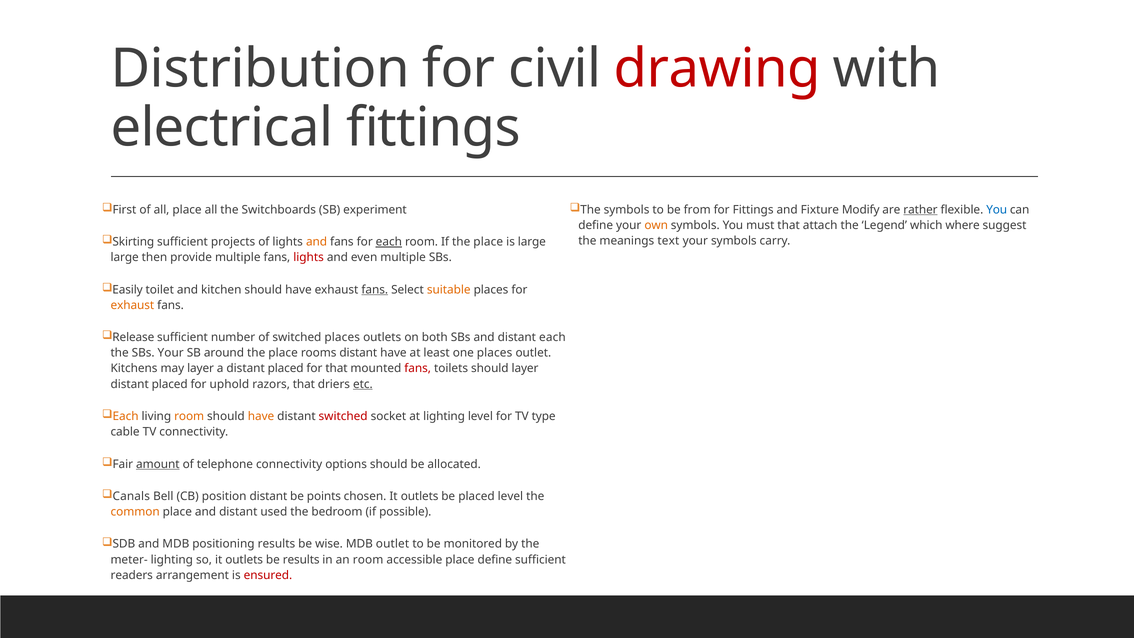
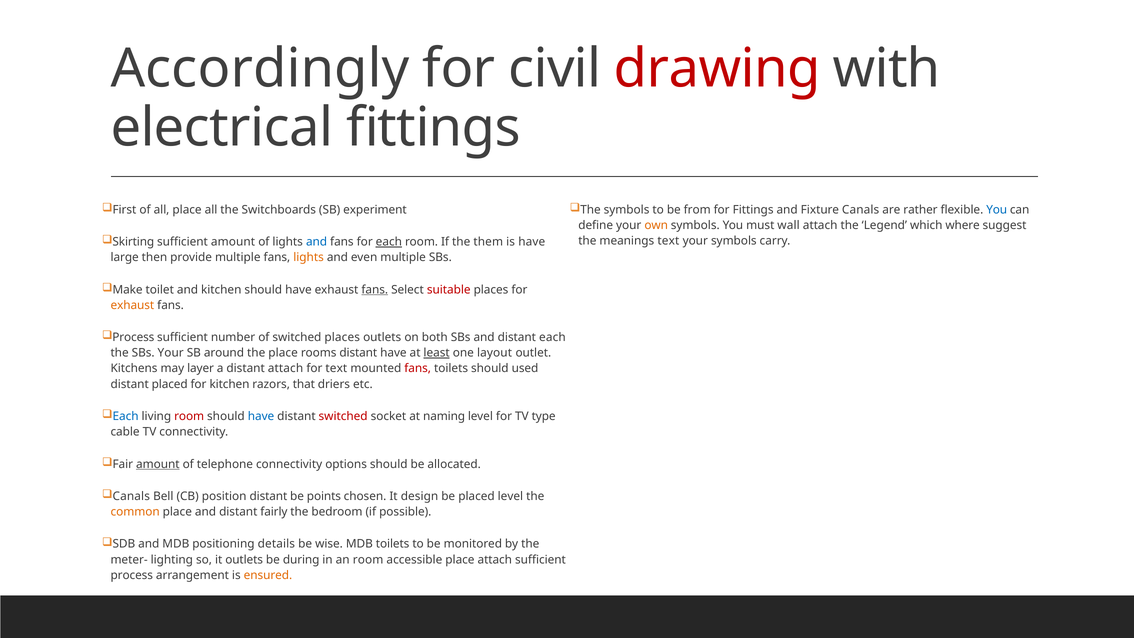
Distribution: Distribution -> Accordingly (260, 69)
Fixture Modify: Modify -> Canals (861, 210)
rather underline: present -> none (920, 210)
must that: that -> wall (789, 225)
sufficient projects: projects -> amount (233, 242)
and colour: orange -> blue (317, 242)
If the place: place -> them (488, 242)
is large: large -> have (532, 242)
lights colour: red -> orange (309, 257)
Easily: Easily -> Make (128, 290)
suitable colour: orange -> red (449, 290)
Release: Release -> Process (133, 337)
least underline: none -> present (437, 353)
one places: places -> layout (495, 353)
a distant placed: placed -> attach (286, 369)
for that: that -> text (336, 369)
should layer: layer -> used (525, 369)
for uphold: uphold -> kitchen (229, 384)
etc underline: present -> none (363, 384)
Each colour: orange -> blue (126, 416)
room colour: orange -> red (189, 416)
have colour: orange -> blue (261, 416)
at lighting: lighting -> naming (444, 416)
chosen It outlets: outlets -> design (420, 496)
used: used -> fairly (274, 512)
positioning results: results -> details (276, 544)
MDB outlet: outlet -> toilets (393, 544)
be results: results -> during (301, 559)
place define: define -> attach (495, 559)
readers: readers -> process (132, 575)
ensured colour: red -> orange (268, 575)
